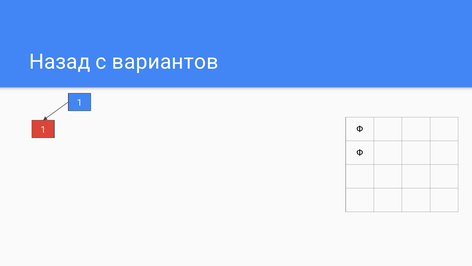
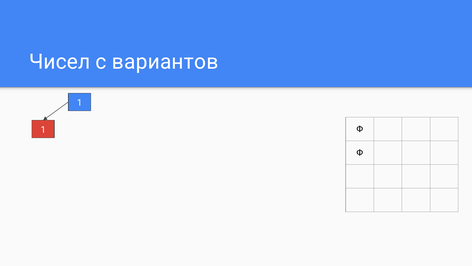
Назад: Назад -> Чисел (60, 62)
